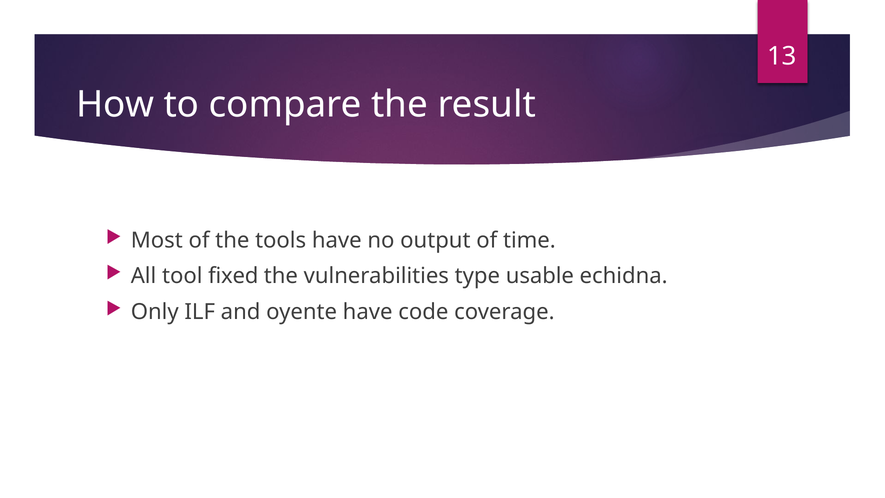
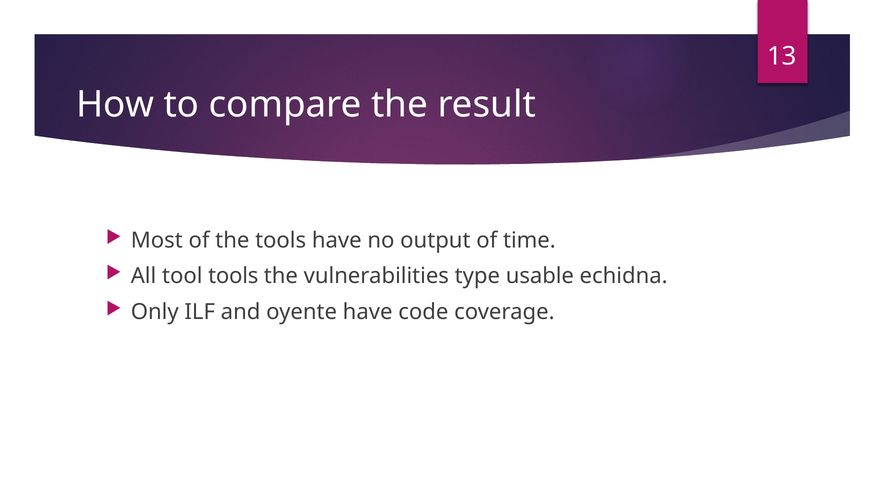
tool fixed: fixed -> tools (233, 276)
